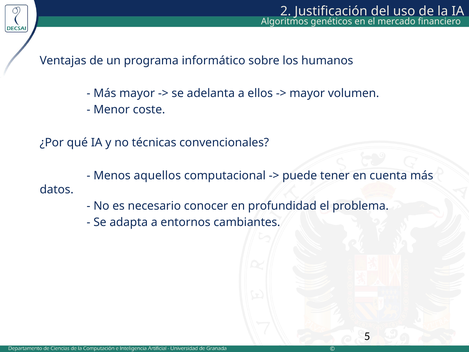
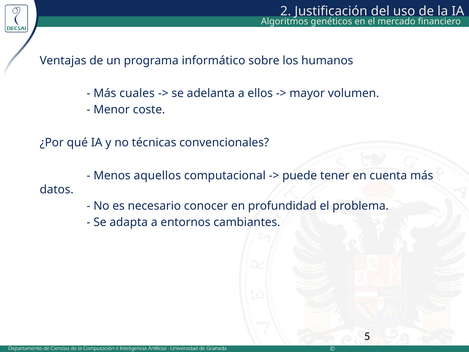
Más mayor: mayor -> cuales (137, 93)
